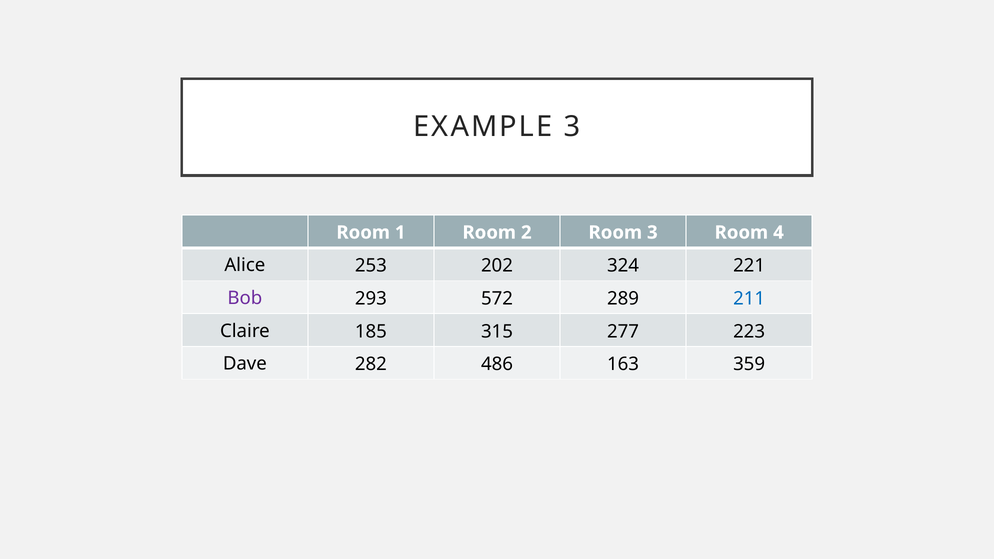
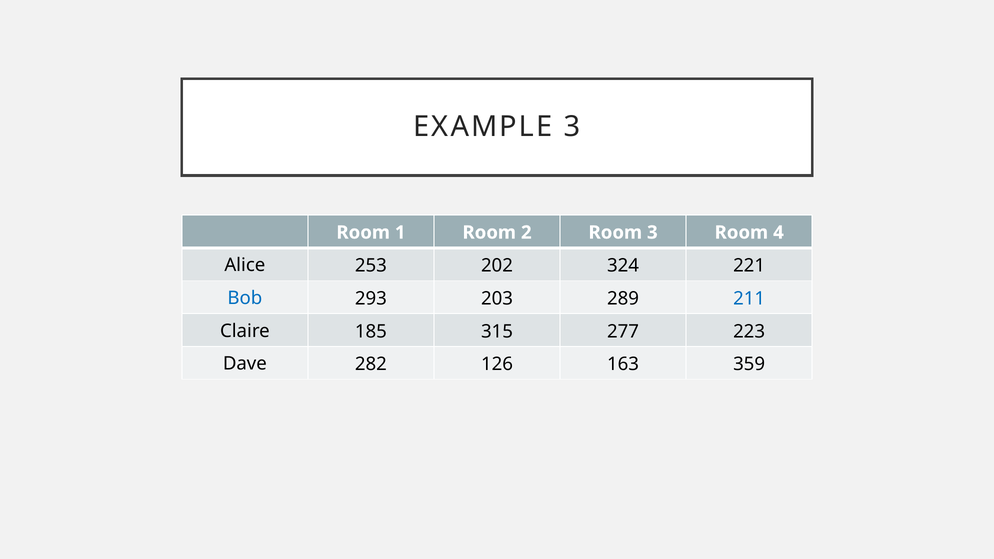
Bob colour: purple -> blue (245, 298)
572: 572 -> 203 (497, 299)
486: 486 -> 126 (497, 364)
